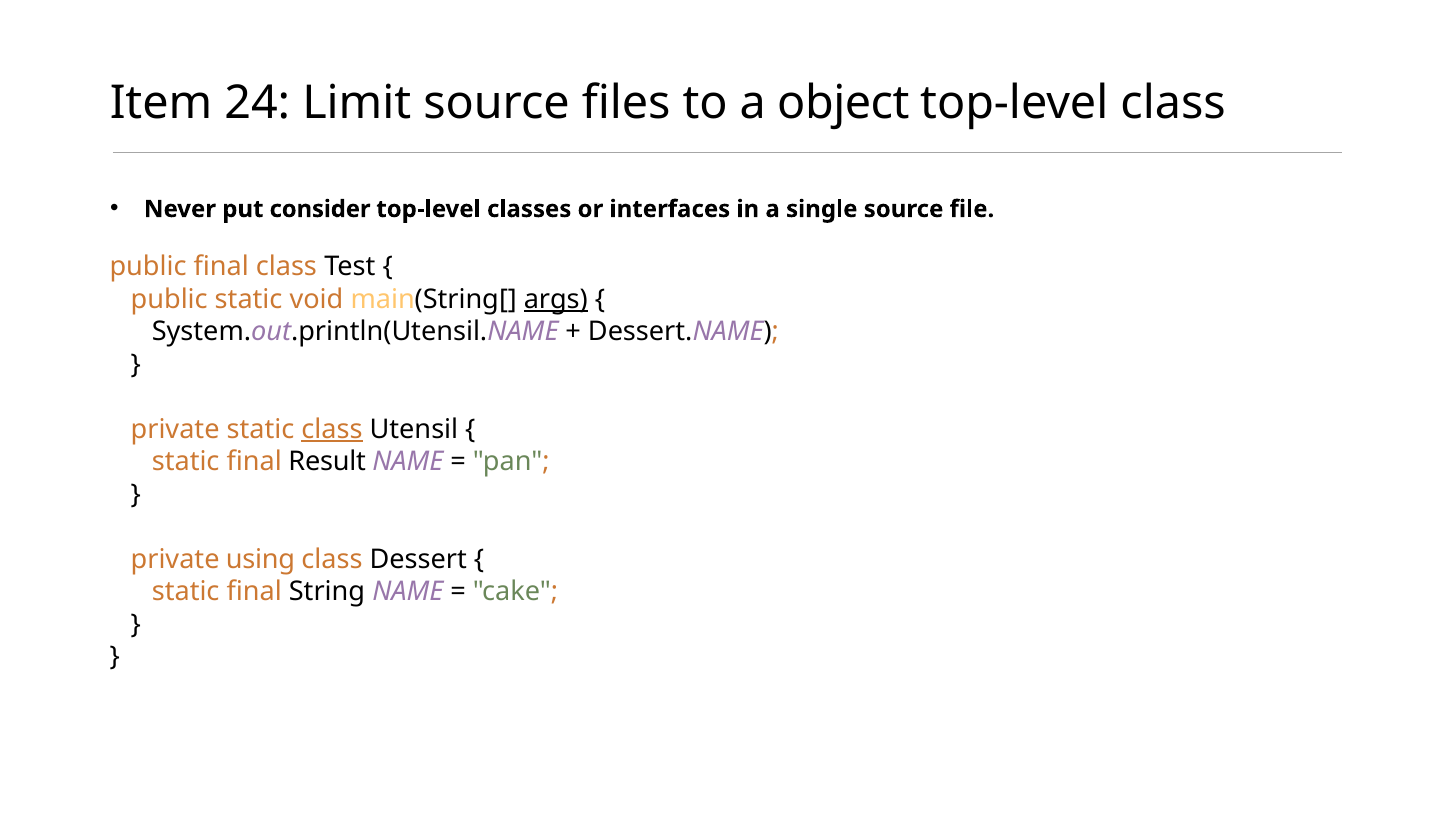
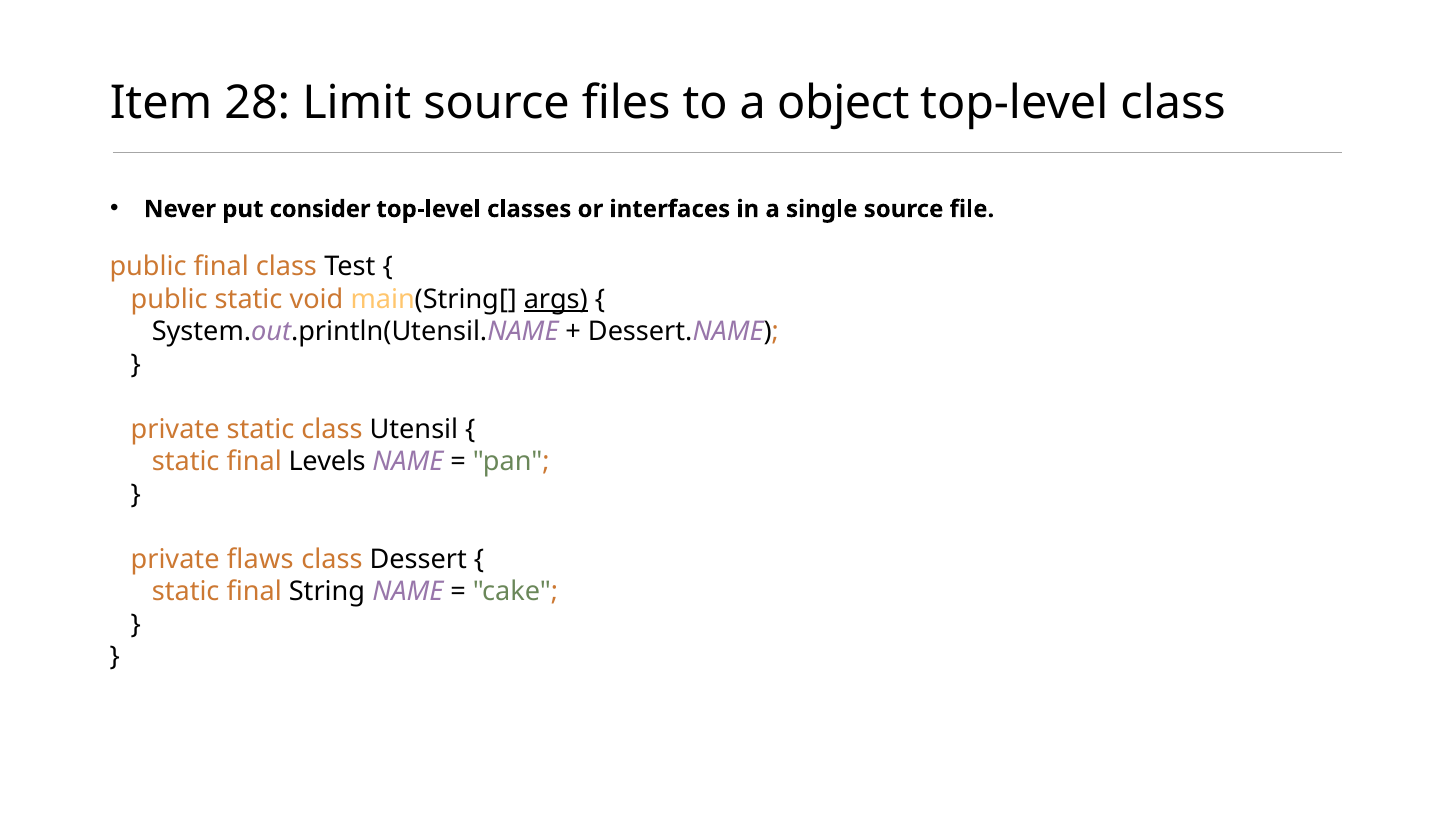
24: 24 -> 28 (257, 103)
class underline: present -> none (332, 430)
Result: Result -> Levels (327, 462)
using: using -> flaws (260, 560)
